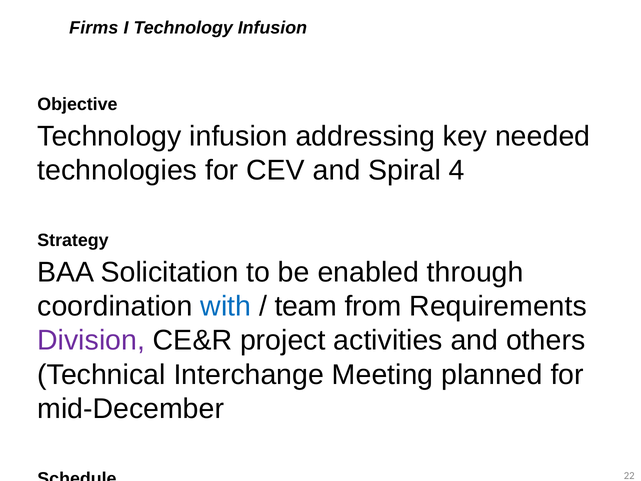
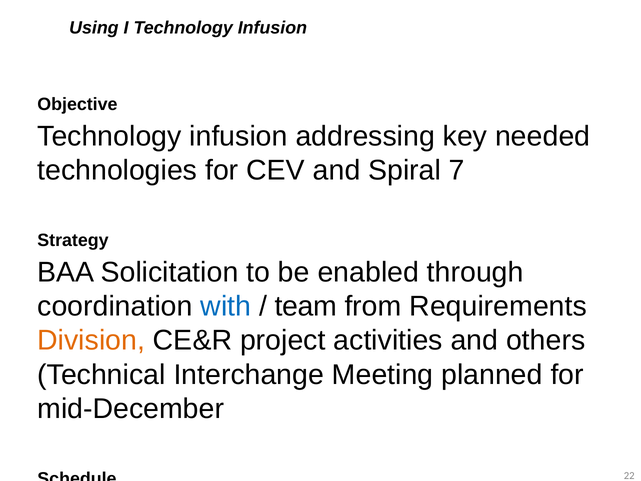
Firms: Firms -> Using (94, 28)
4: 4 -> 7 (457, 170)
Division colour: purple -> orange (91, 340)
